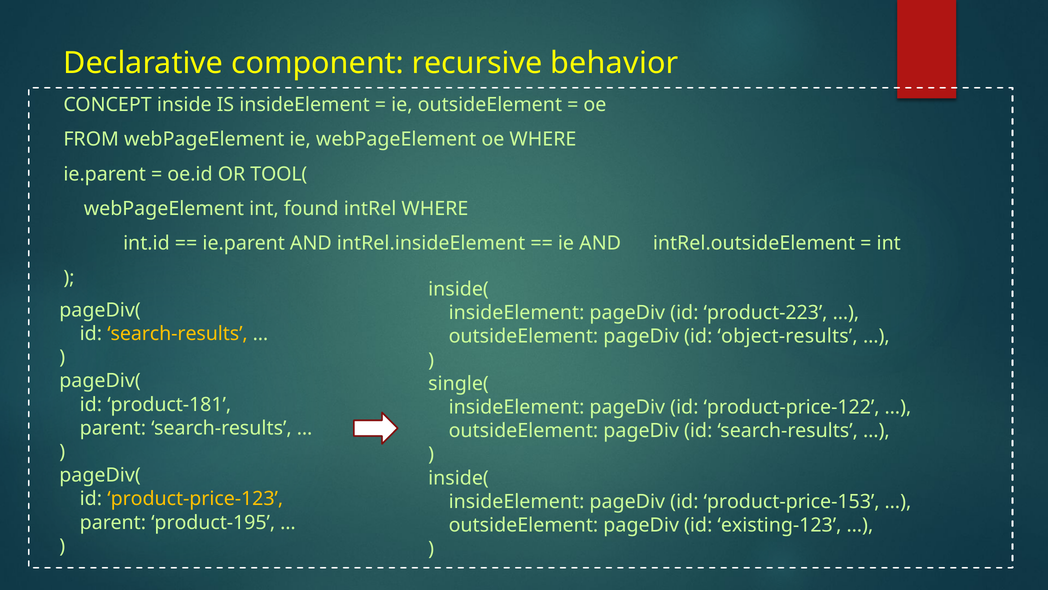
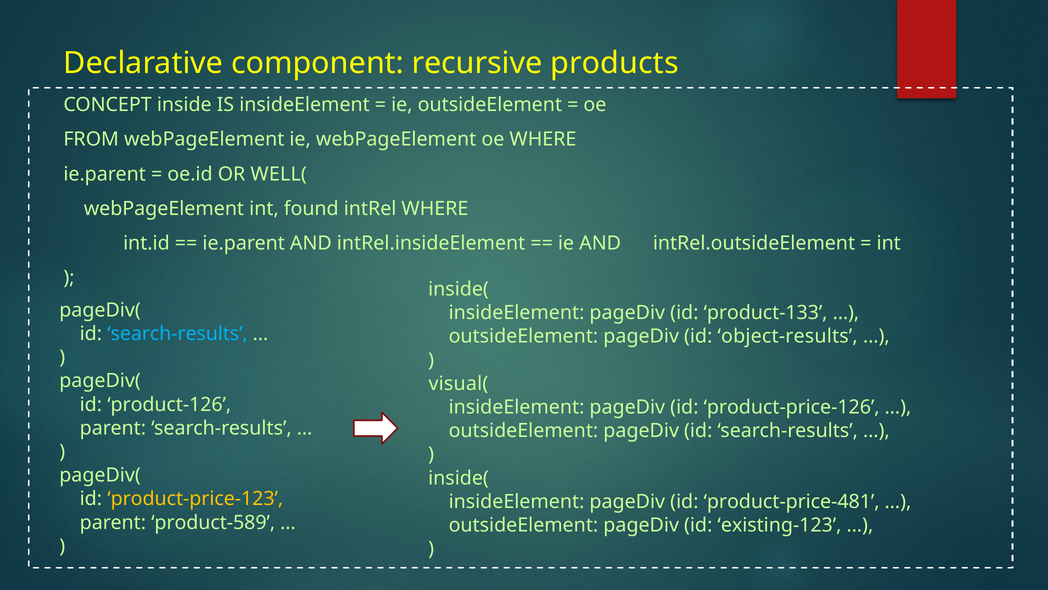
behavior: behavior -> products (615, 63)
TOOL(: TOOL( -> WELL( (279, 174)
product-223: product-223 -> product-133 (766, 313)
search-results colour: yellow -> light blue (178, 333)
single(: single( -> visual( (458, 383)
product-181: product-181 -> product-126 (169, 404)
product-price-122: product-price-122 -> product-price-126 (792, 407)
product-price-153: product-price-153 -> product-price-481 (792, 501)
product-195: product-195 -> product-589 (213, 522)
